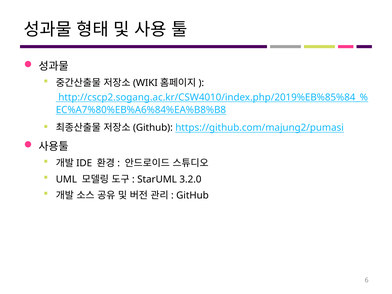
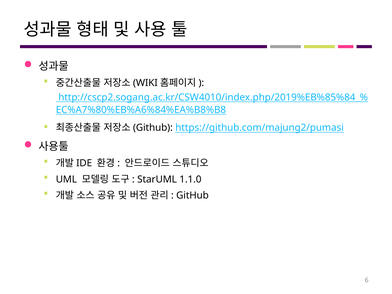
3.2.0: 3.2.0 -> 1.1.0 (190, 179)
